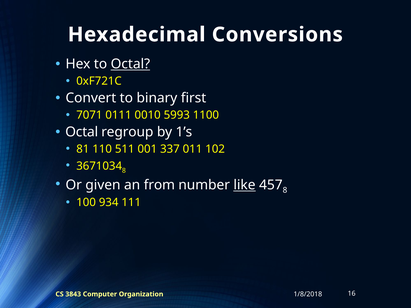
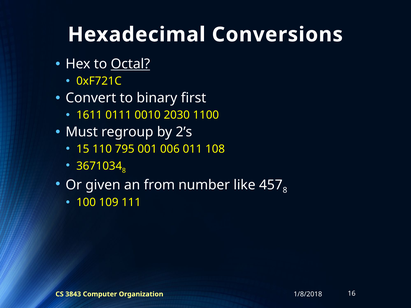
7071: 7071 -> 1611 (89, 115)
5993: 5993 -> 2030 (177, 115)
Octal: Octal -> Must (82, 132)
1’s: 1’s -> 2’s (184, 132)
81: 81 -> 15 (83, 149)
511: 511 -> 795 (125, 149)
337: 337 -> 006 (170, 149)
102: 102 -> 108 (215, 149)
like underline: present -> none (244, 185)
934: 934 -> 109 (109, 203)
